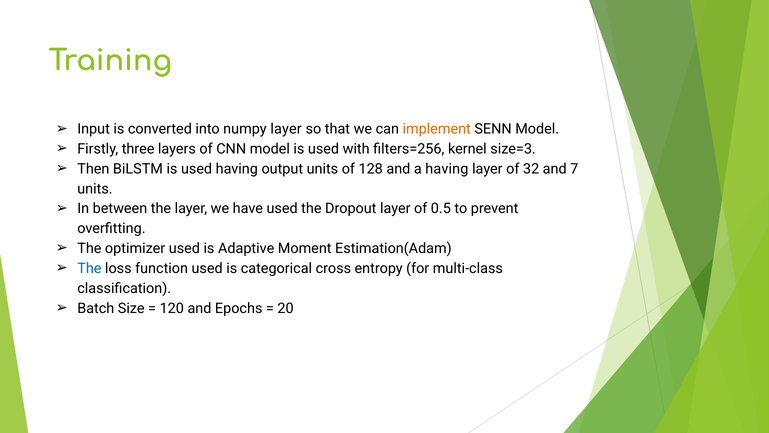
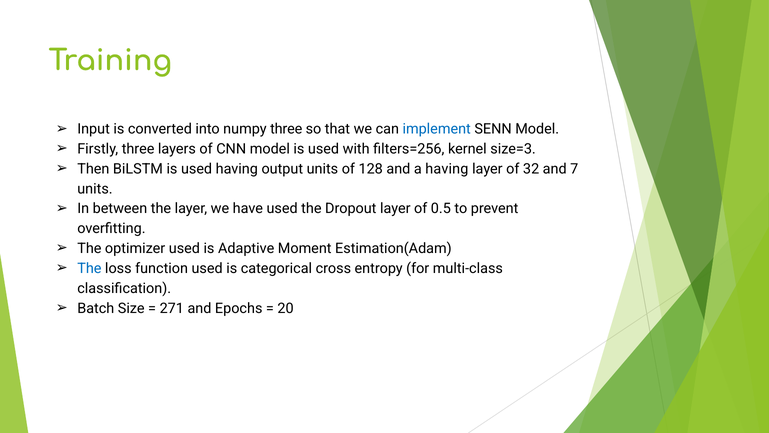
numpy layer: layer -> three (286, 129)
implement colour: orange -> blue (437, 129)
120: 120 -> 271 (172, 308)
